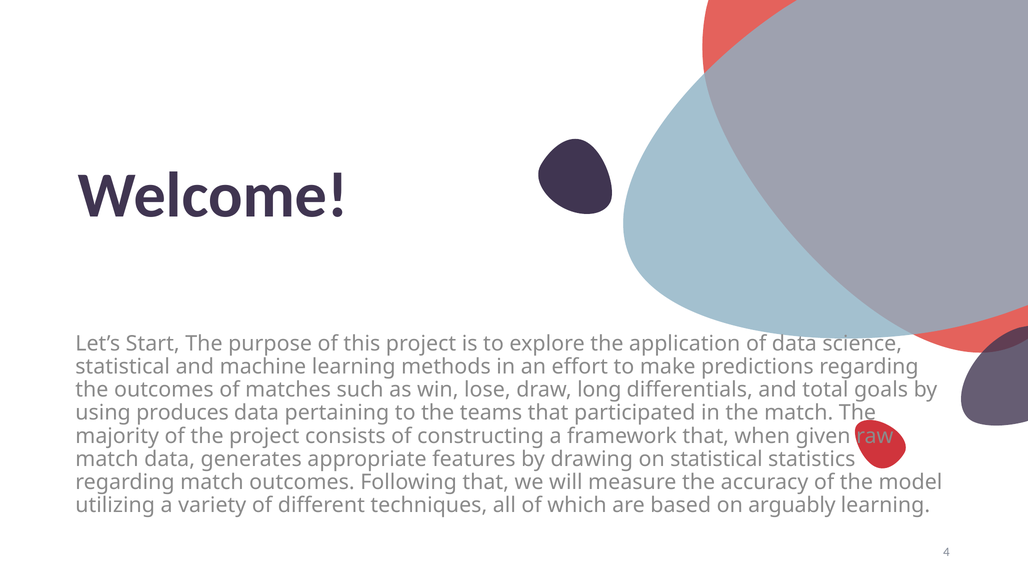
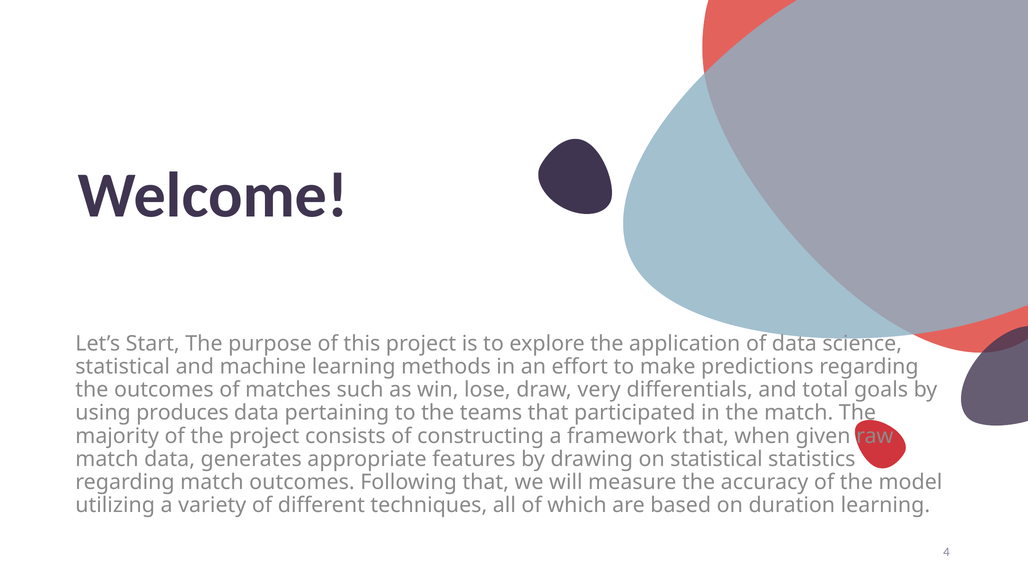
long: long -> very (599, 390)
arguably: arguably -> duration (792, 506)
